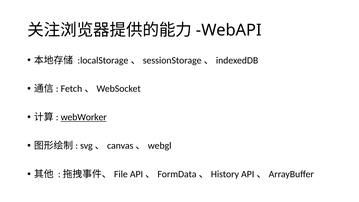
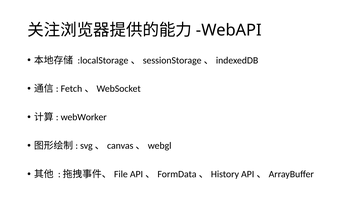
webWorker underline: present -> none (84, 117)
